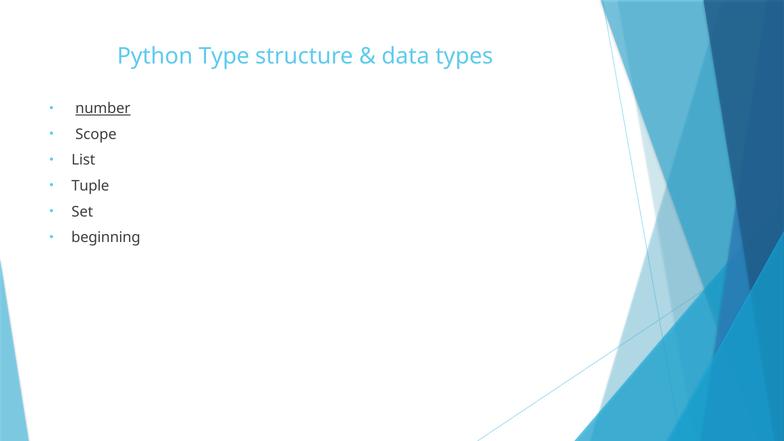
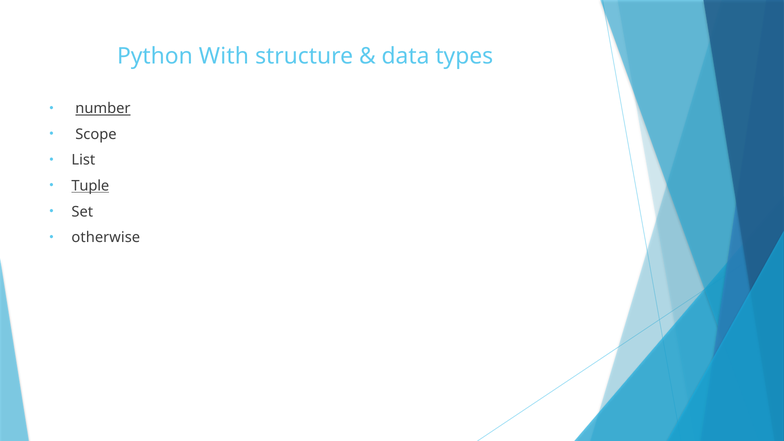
Type: Type -> With (224, 56)
Tuple underline: none -> present (90, 186)
beginning: beginning -> otherwise (106, 238)
